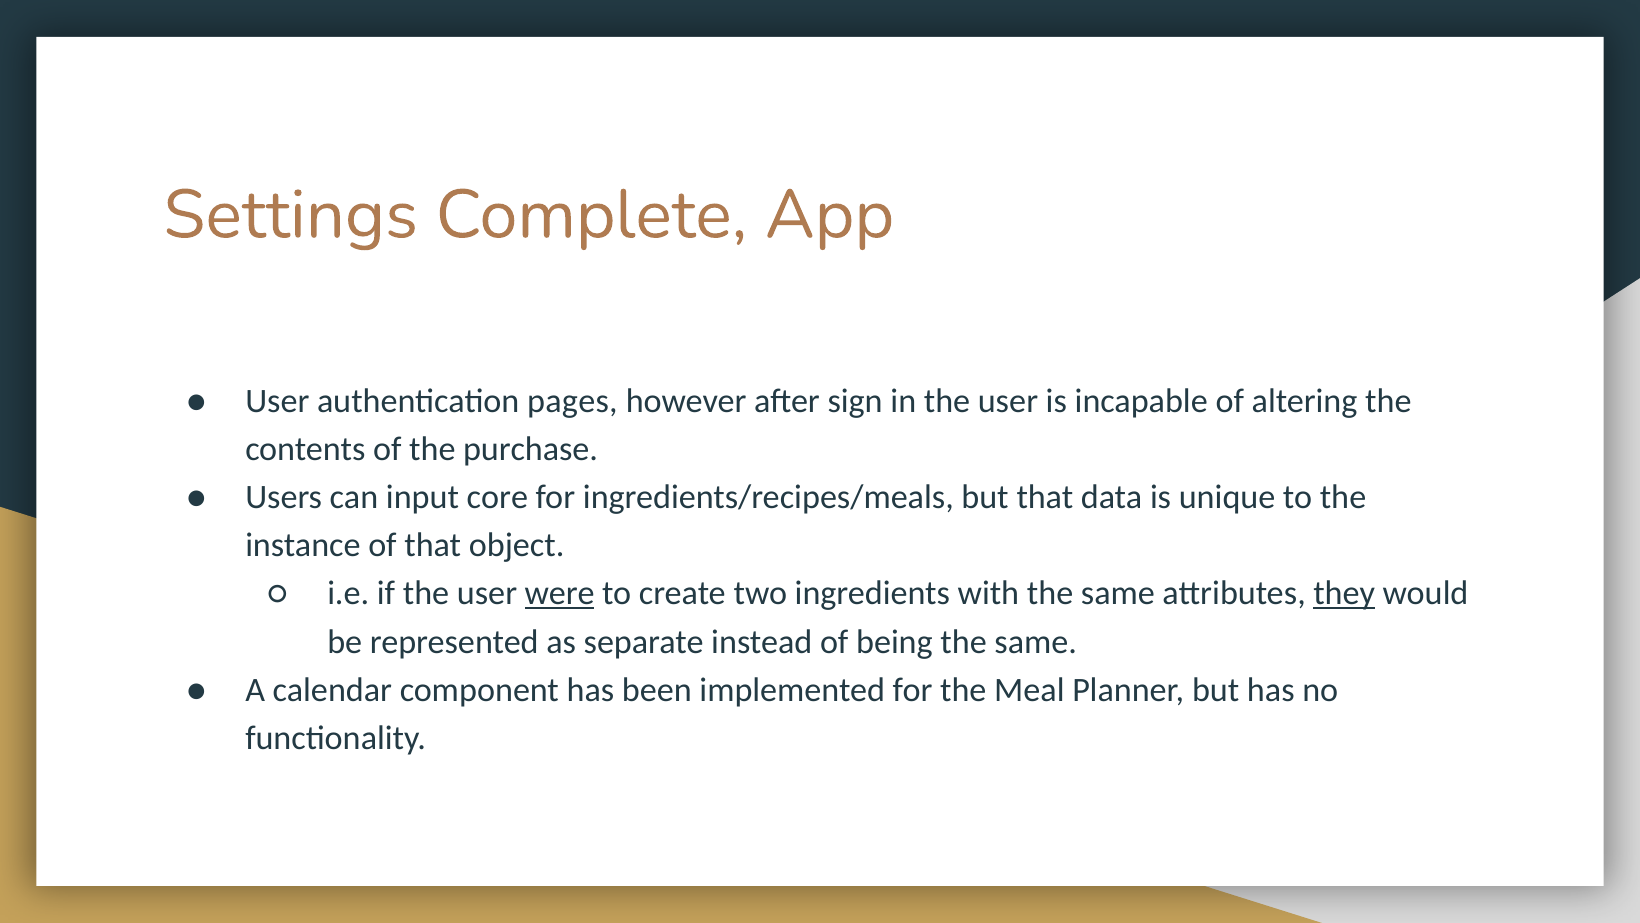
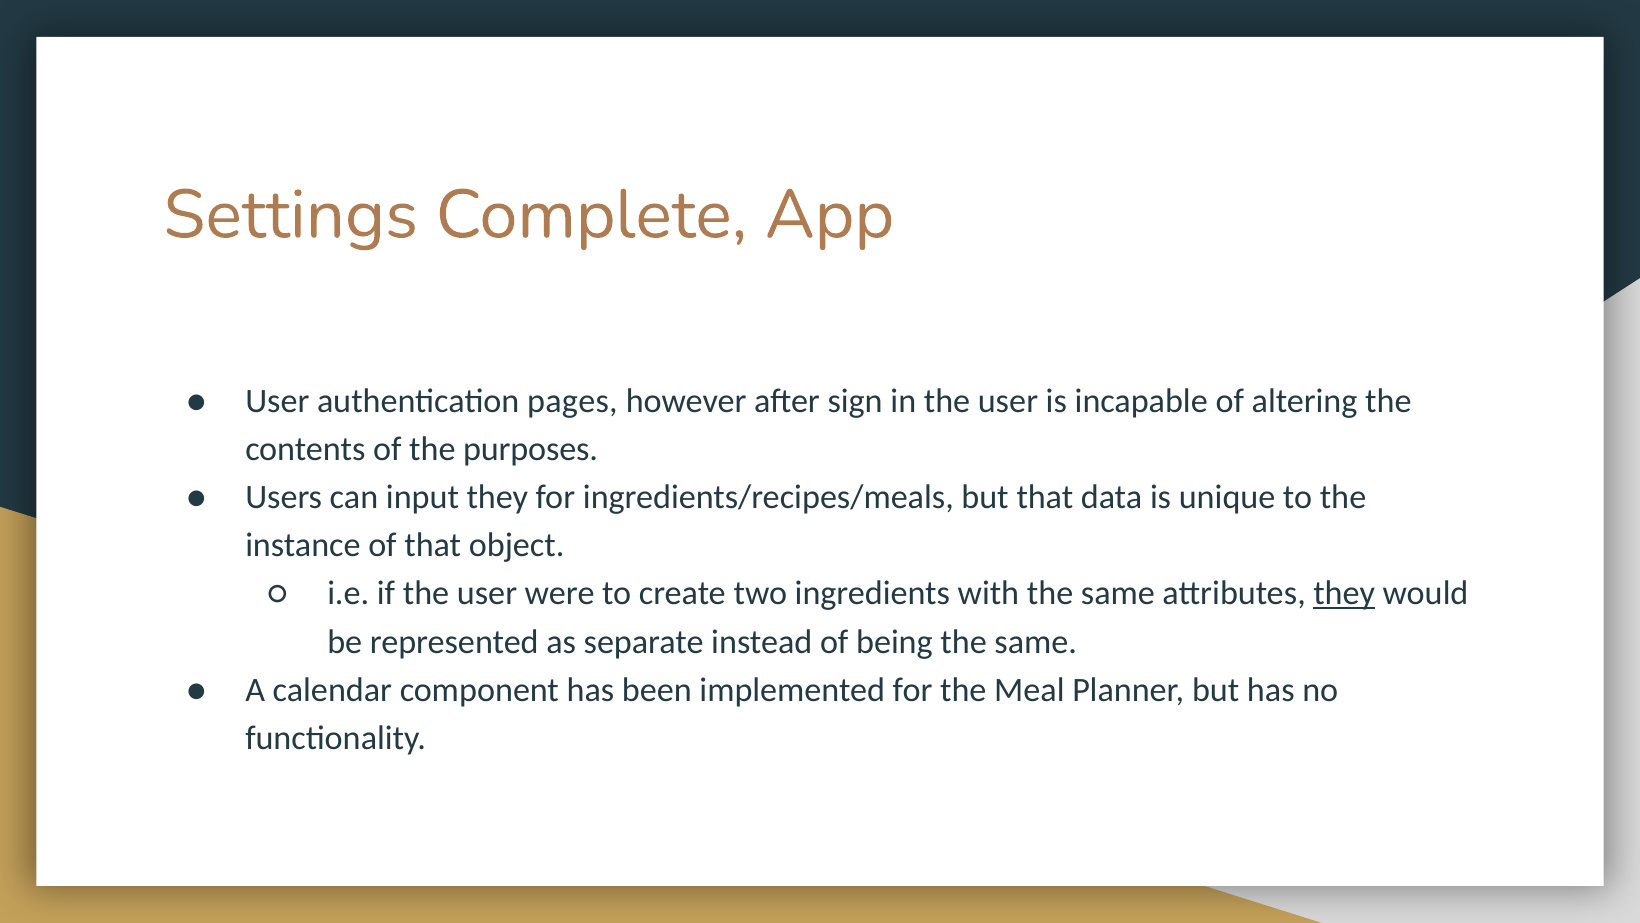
purchase: purchase -> purposes (531, 449)
input core: core -> they (497, 497)
were underline: present -> none (560, 593)
